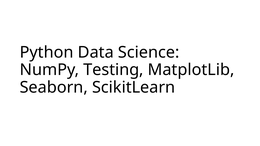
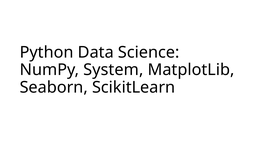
Testing: Testing -> System (113, 70)
